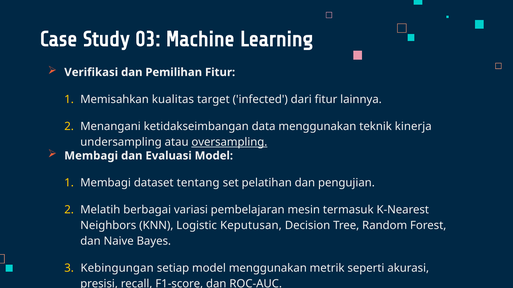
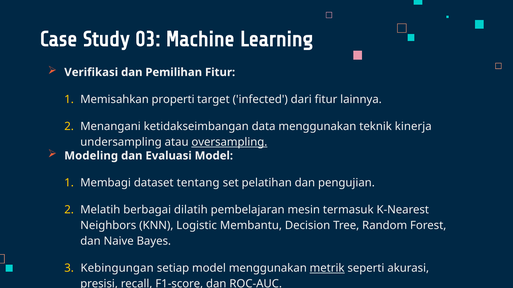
kualitas: kualitas -> properti (173, 100)
Membagi: Membagi -> Modeling (91, 156)
variasi: variasi -> dilatih (191, 210)
Keputusan: Keputusan -> Membantu (251, 226)
metrik underline: none -> present (327, 269)
